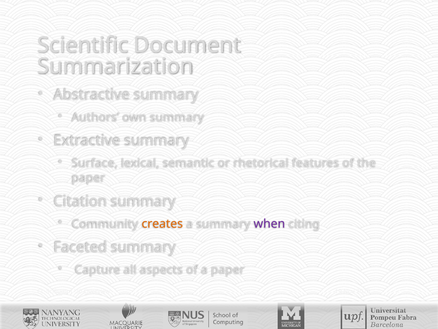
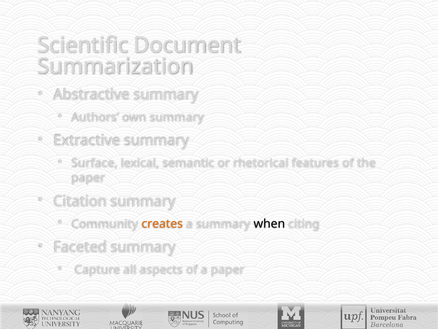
when colour: purple -> black (269, 224)
